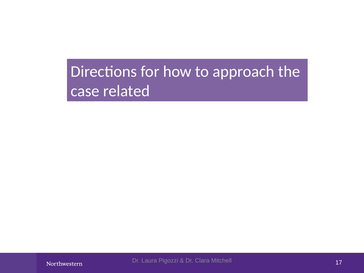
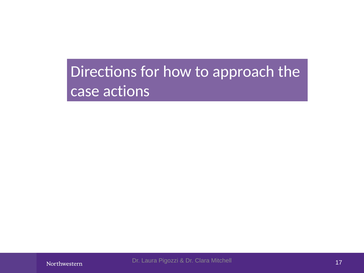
related: related -> actions (126, 91)
